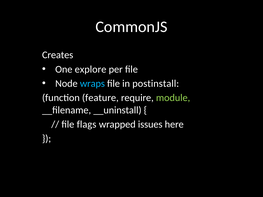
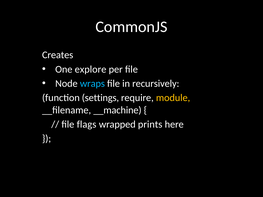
postinstall: postinstall -> recursively (156, 84)
feature: feature -> settings (100, 98)
module colour: light green -> yellow (173, 98)
__uninstall: __uninstall -> __machine (117, 110)
issues: issues -> prints (150, 125)
